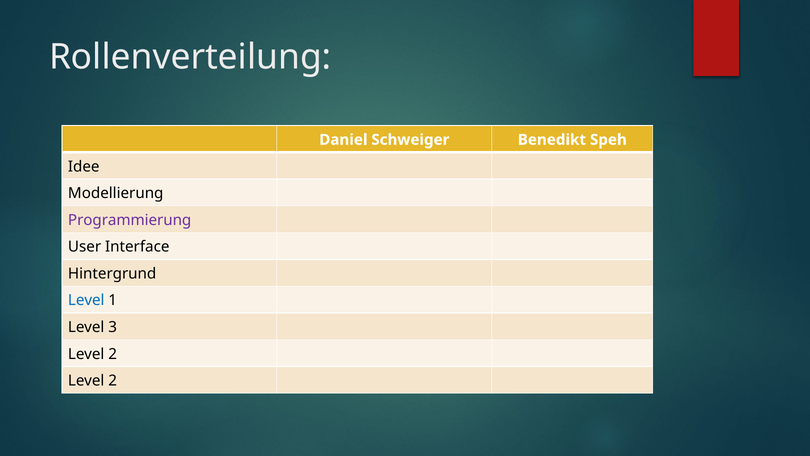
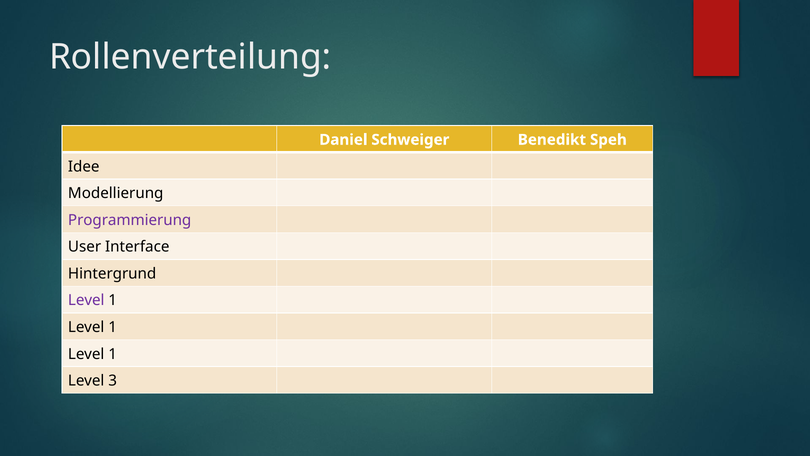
Level colour: blue -> purple (86, 300)
3: 3 -> 1 (113, 327)
2: 2 -> 1 (113, 354)
2: 2 -> 3 (113, 381)
